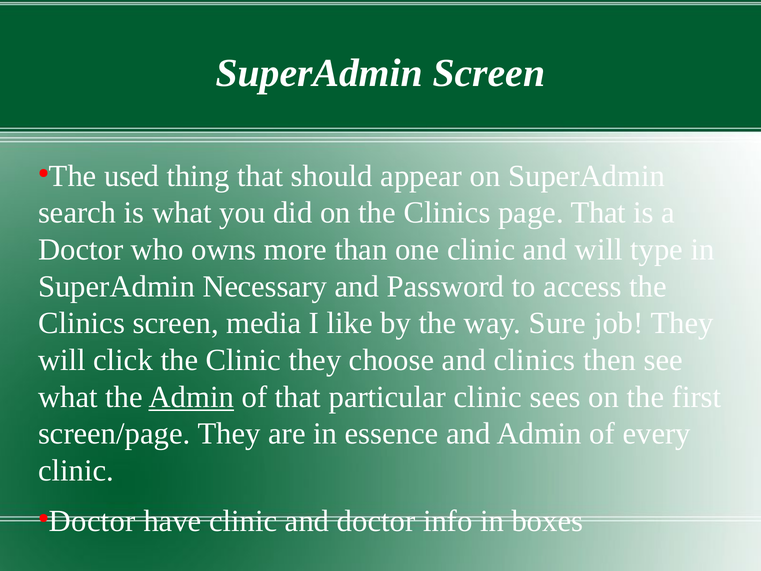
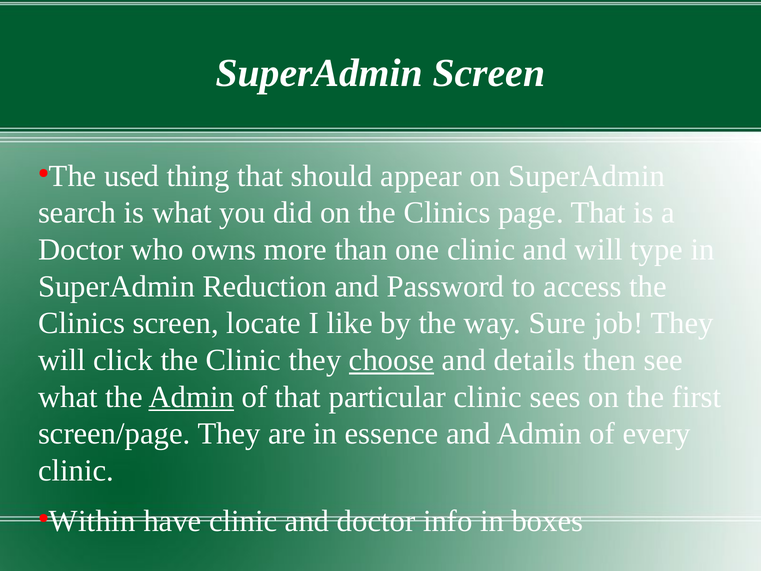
Necessary: Necessary -> Reduction (265, 286)
media: media -> locate (264, 323)
choose underline: none -> present (392, 360)
and clinics: clinics -> details (535, 360)
Doctor: Doctor -> Within (92, 521)
